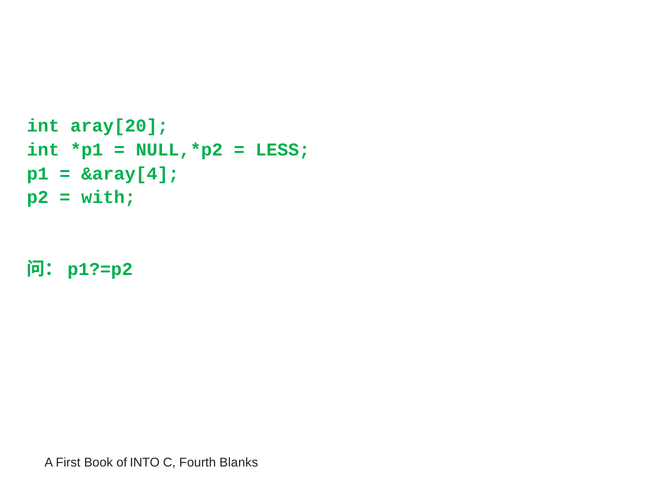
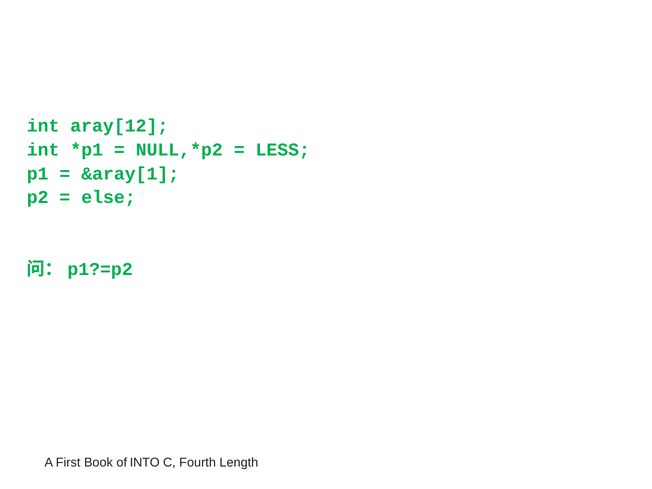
aray[20: aray[20 -> aray[12 (119, 126)
&aray[4: &aray[4 -> &aray[1 (130, 174)
with: with -> else (108, 197)
Blanks: Blanks -> Length (239, 463)
